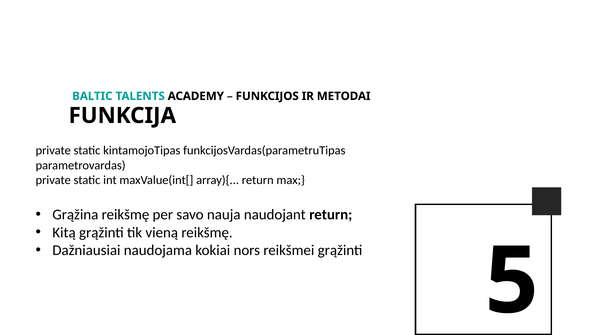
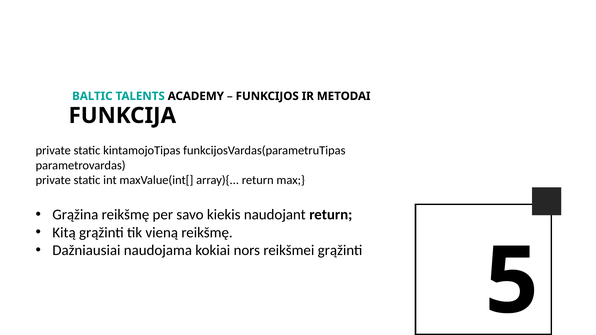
nauja: nauja -> kiekis (224, 215)
